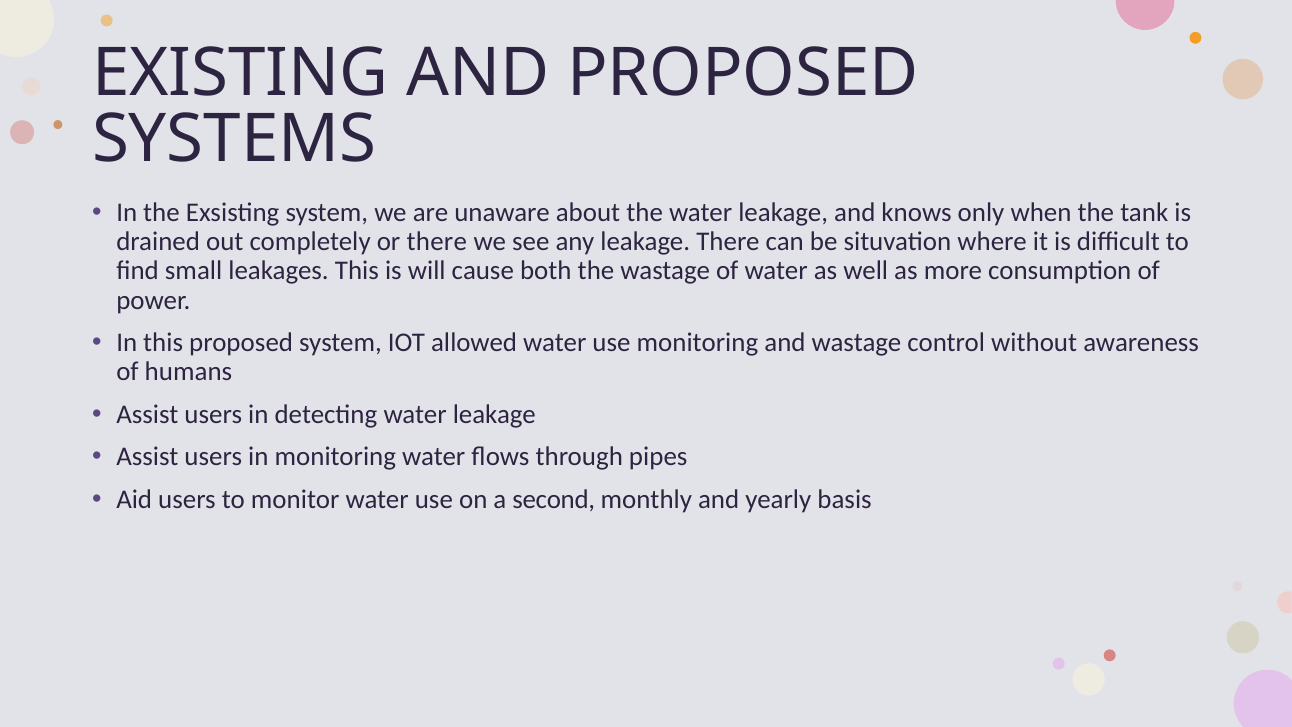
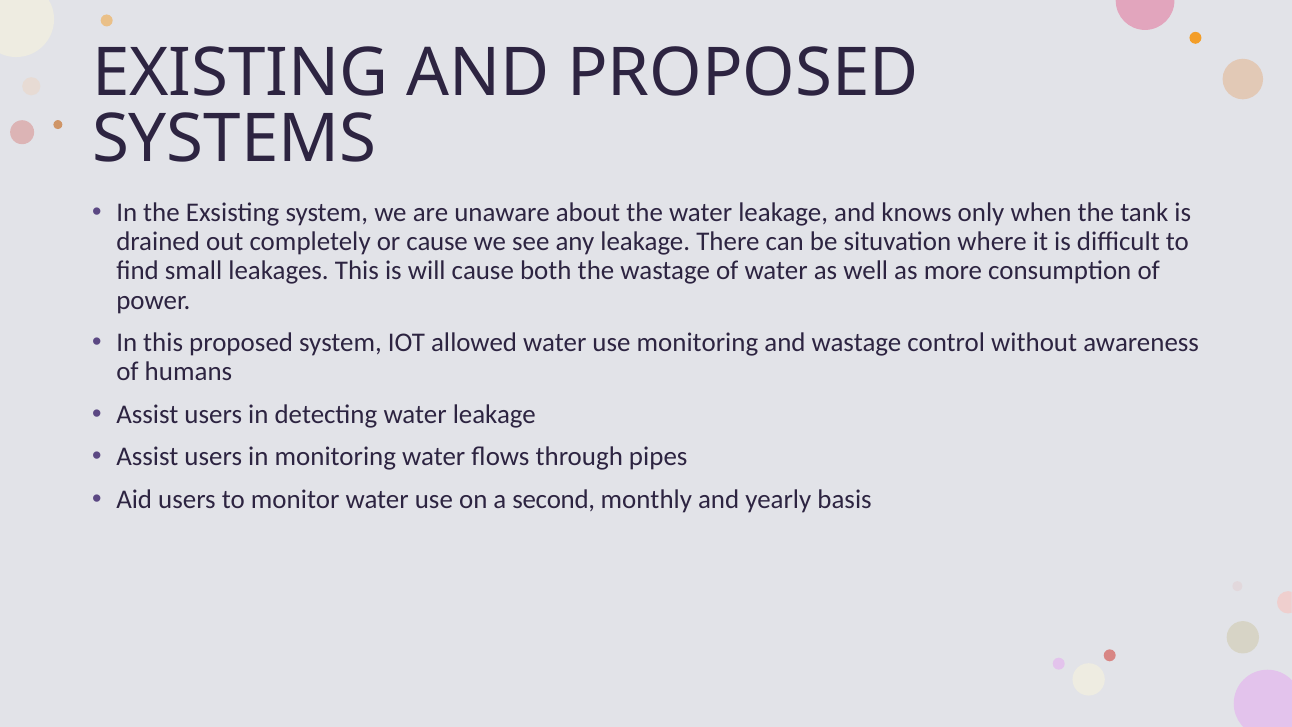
or there: there -> cause (437, 242)
